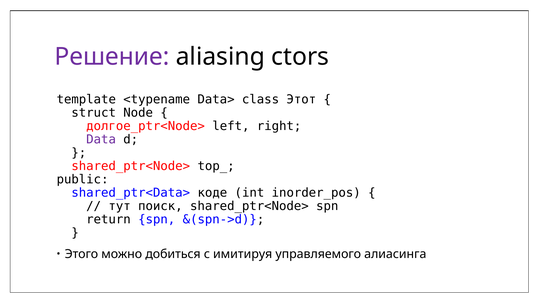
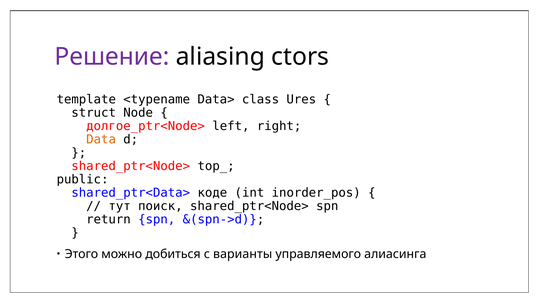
Этот: Этот -> Ures (301, 100)
Data colour: purple -> orange (101, 140)
имитируя: имитируя -> варианты (243, 254)
